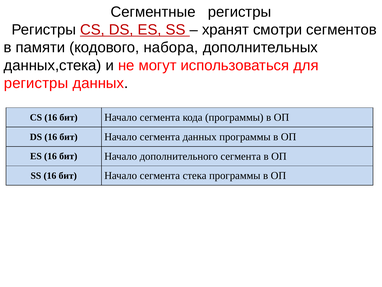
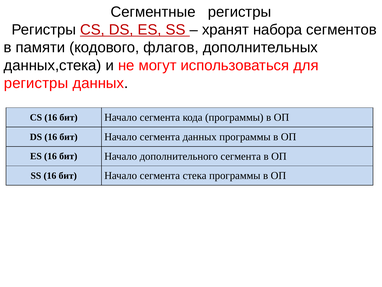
смотри: смотри -> набора (278, 30)
набора: набора -> флагов (171, 47)
